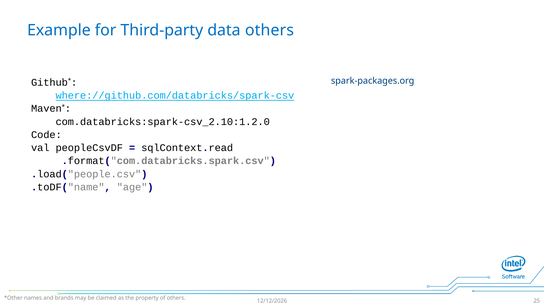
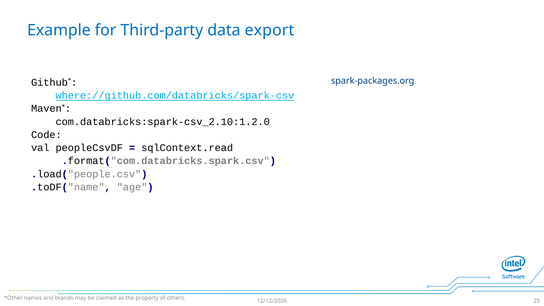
data others: others -> export (269, 30)
